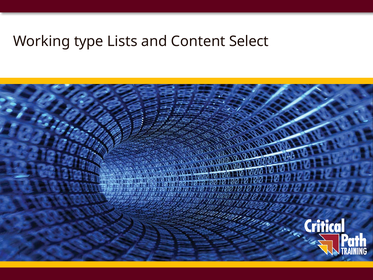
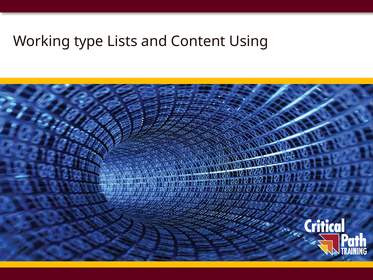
Select: Select -> Using (249, 41)
